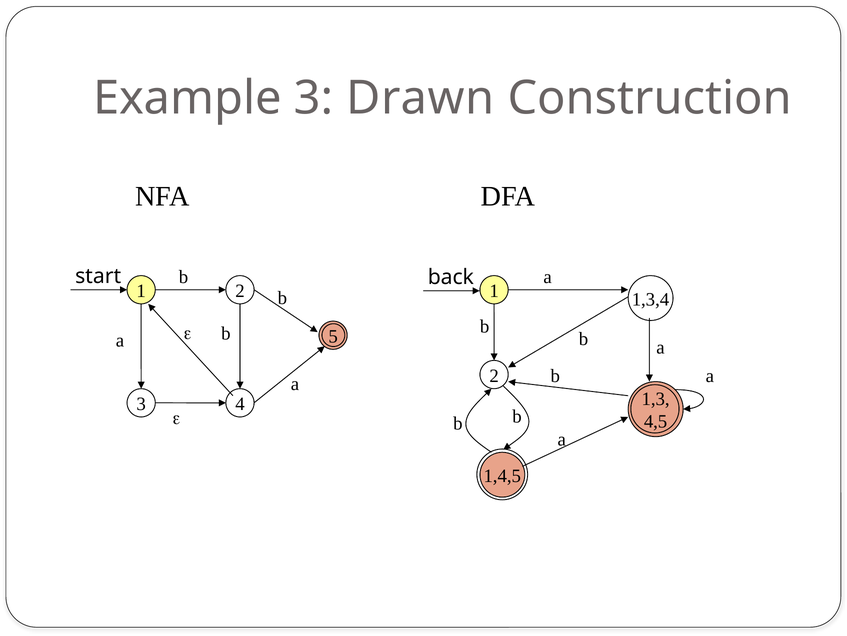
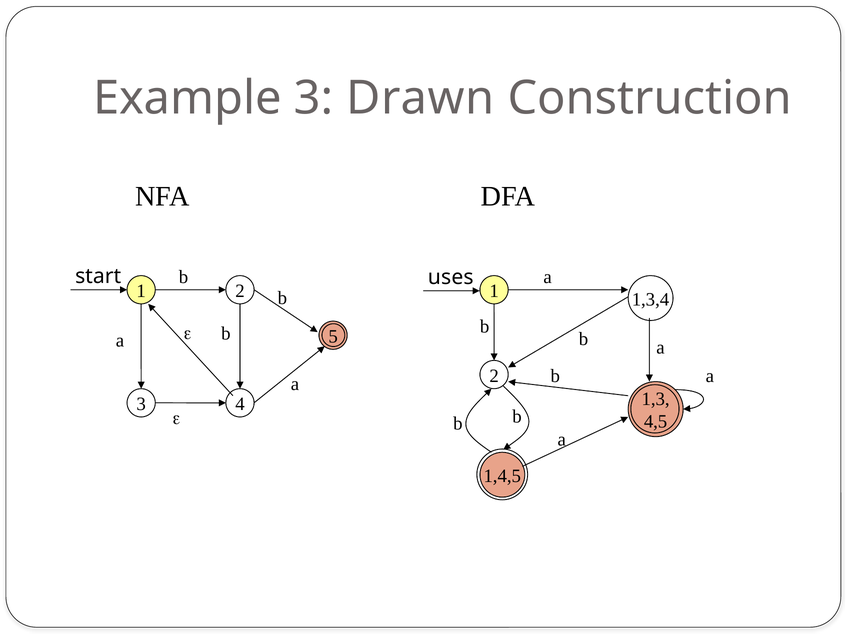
back: back -> uses (451, 277)
